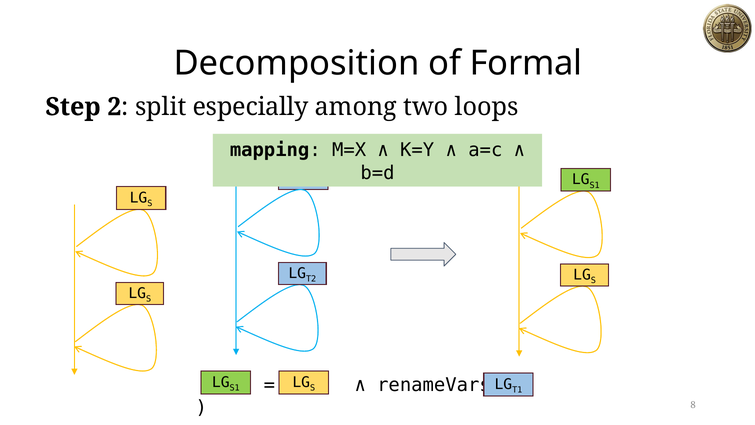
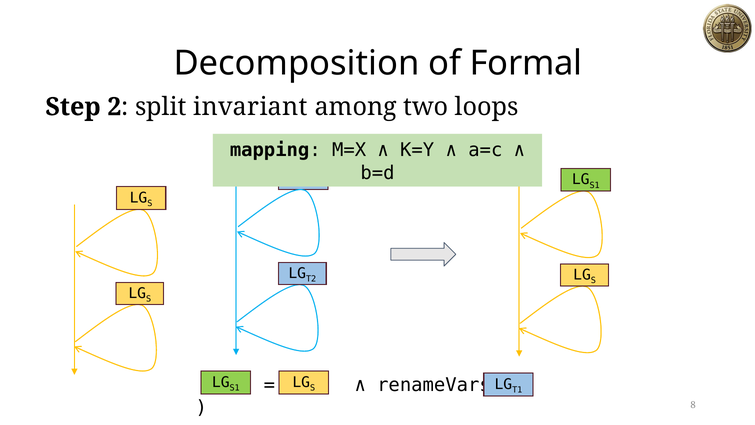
especially: especially -> invariant (250, 107)
